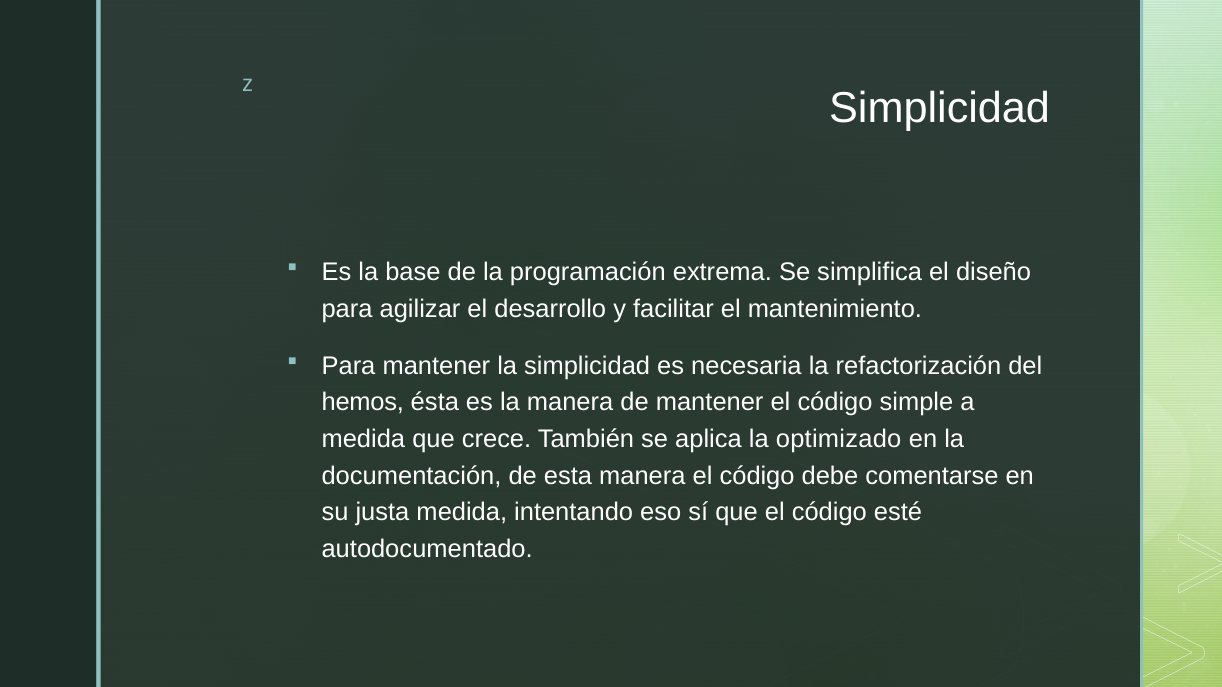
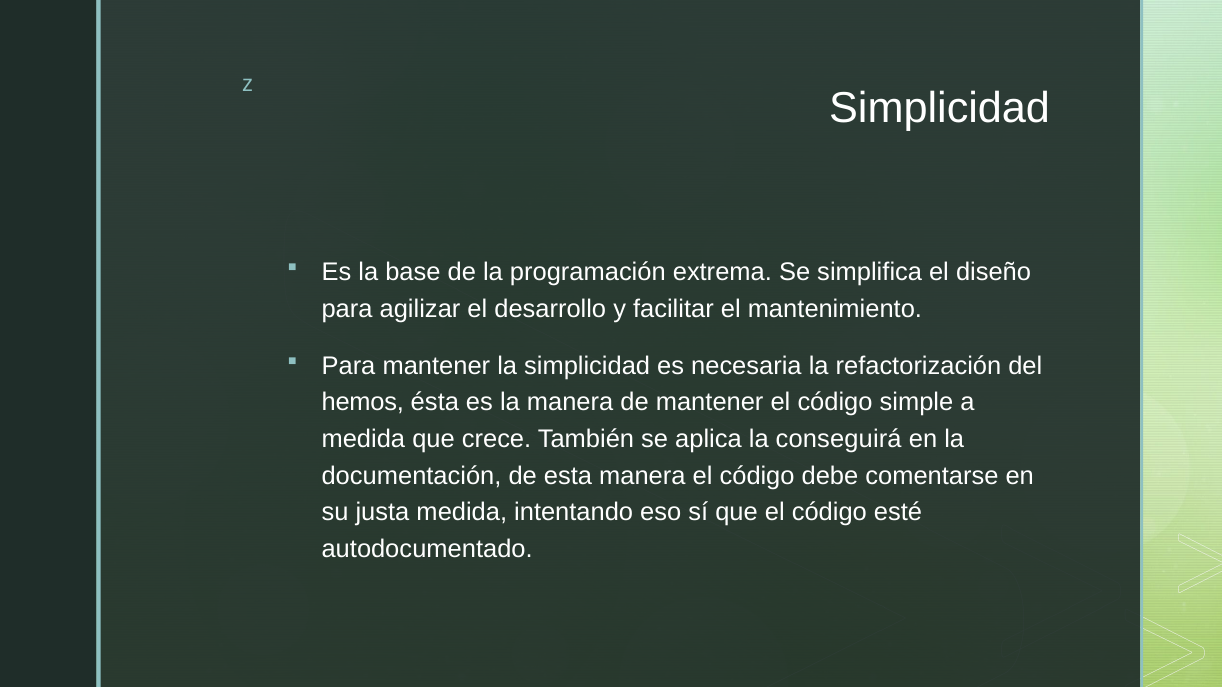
optimizado: optimizado -> conseguirá (839, 439)
